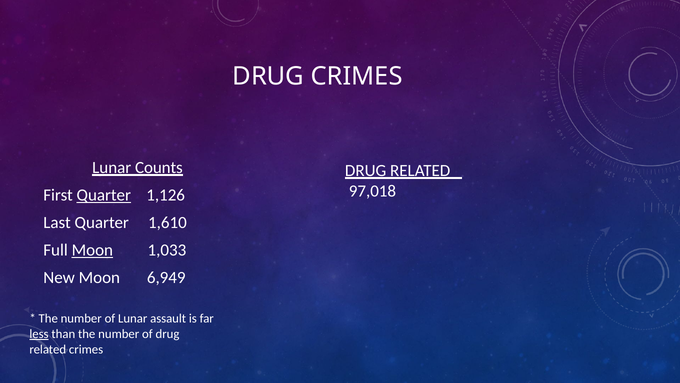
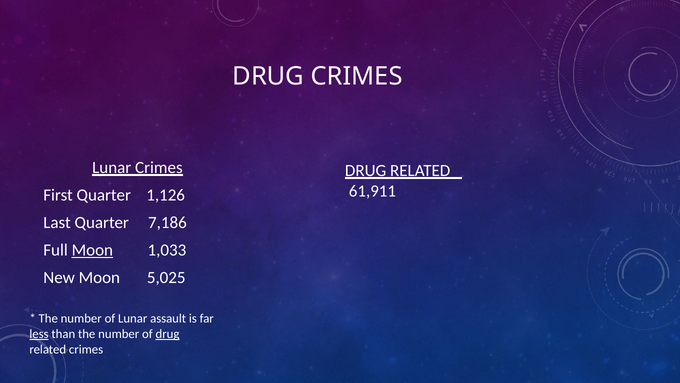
Lunar Counts: Counts -> Crimes (159, 167)
97,018: 97,018 -> 61,911 (372, 191)
Quarter underline: present -> none (104, 195)
1,610: 1,610 -> 7,186 (167, 222)
6,949: 6,949 -> 5,025 (166, 277)
drug underline: none -> present (168, 334)
